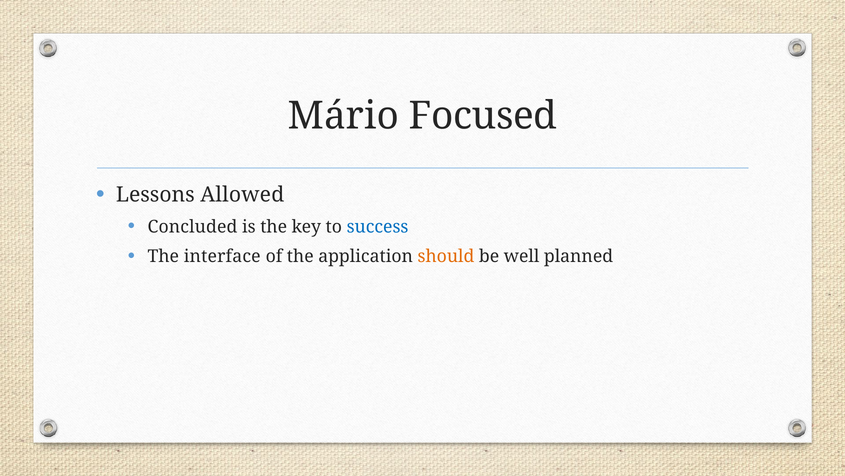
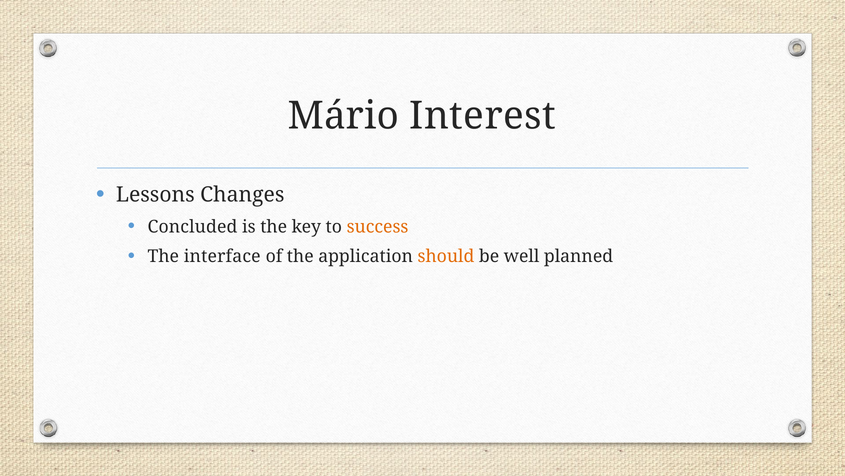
Focused: Focused -> Interest (483, 116)
Allowed: Allowed -> Changes (242, 195)
success colour: blue -> orange (378, 226)
